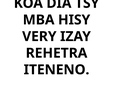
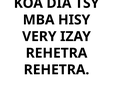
ITENENO: ITENENO -> REHETRA (56, 70)
